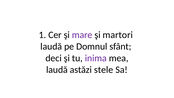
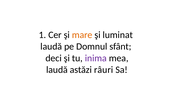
mare colour: purple -> orange (82, 35)
martori: martori -> luminat (118, 35)
stele: stele -> râuri (104, 70)
